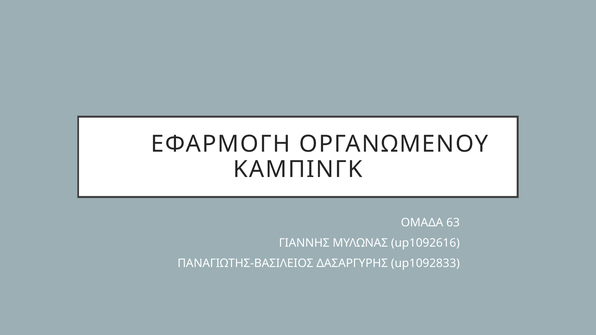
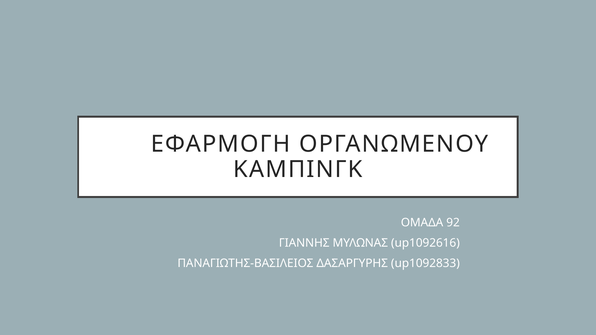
63: 63 -> 92 (453, 223)
